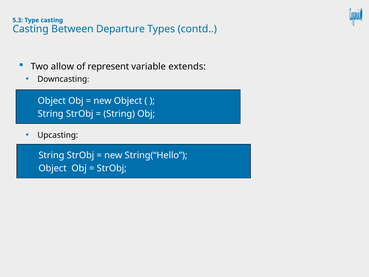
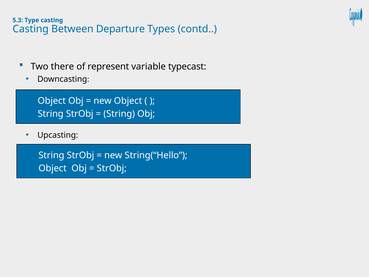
allow: allow -> there (62, 66)
extends: extends -> typecast (187, 66)
